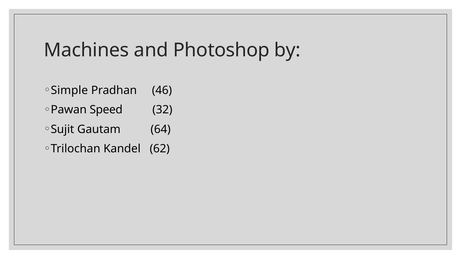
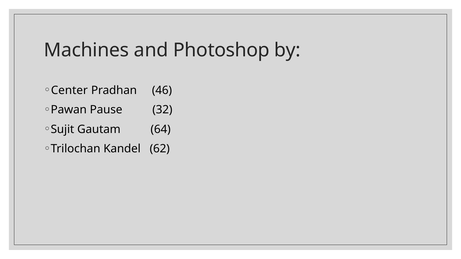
Simple: Simple -> Center (69, 90)
Speed: Speed -> Pause (106, 110)
